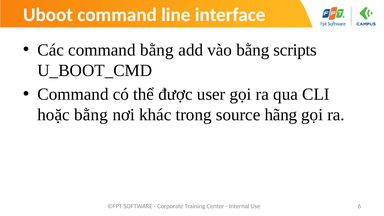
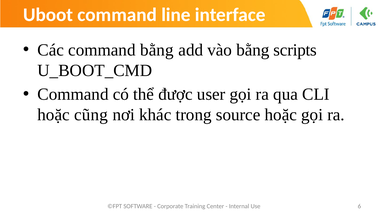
hoặc bằng: bằng -> cũng (91, 115)
source hãng: hãng -> hoặc (281, 115)
